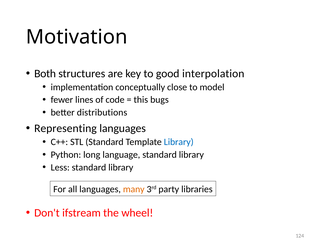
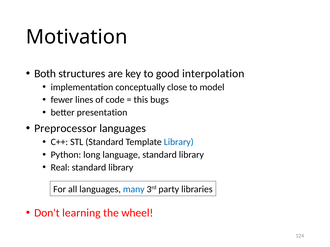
distributions: distributions -> presentation (102, 113)
Representing: Representing -> Preprocessor (65, 129)
Less: Less -> Real (60, 168)
many colour: orange -> blue (134, 190)
ifstream: ifstream -> learning (81, 213)
